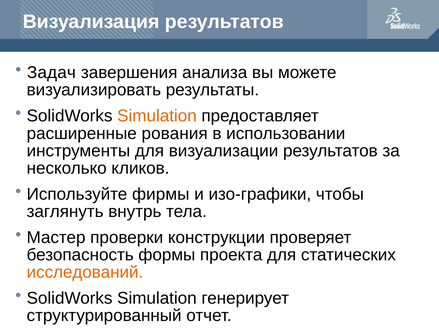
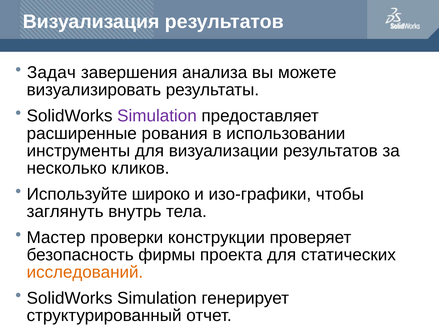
Simulation colour: orange -> purple (157, 116)
фирмы: фирмы -> широко (161, 194)
формы: формы -> фирмы (167, 255)
